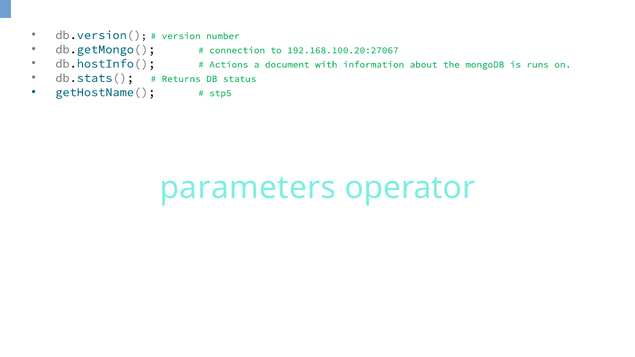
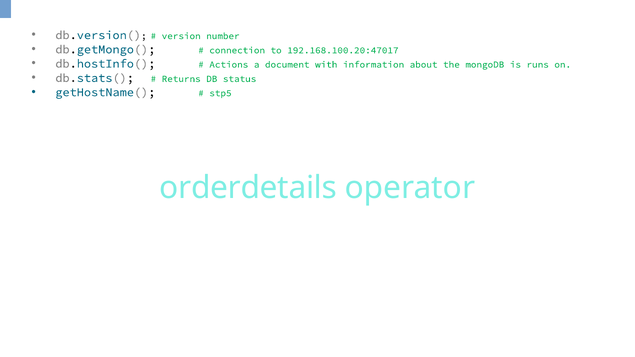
192.168.100.20:27067: 192.168.100.20:27067 -> 192.168.100.20:47017 (343, 50)
parameters: parameters -> orderdetails (248, 188)
